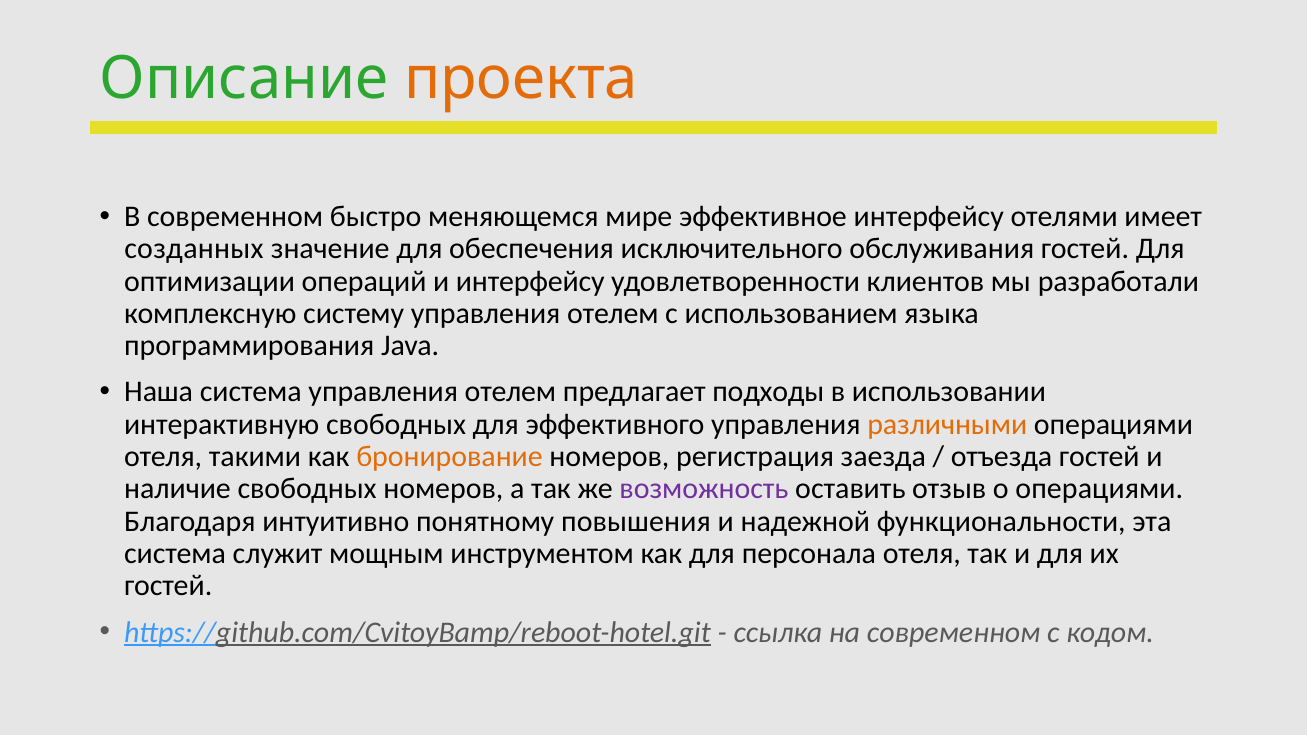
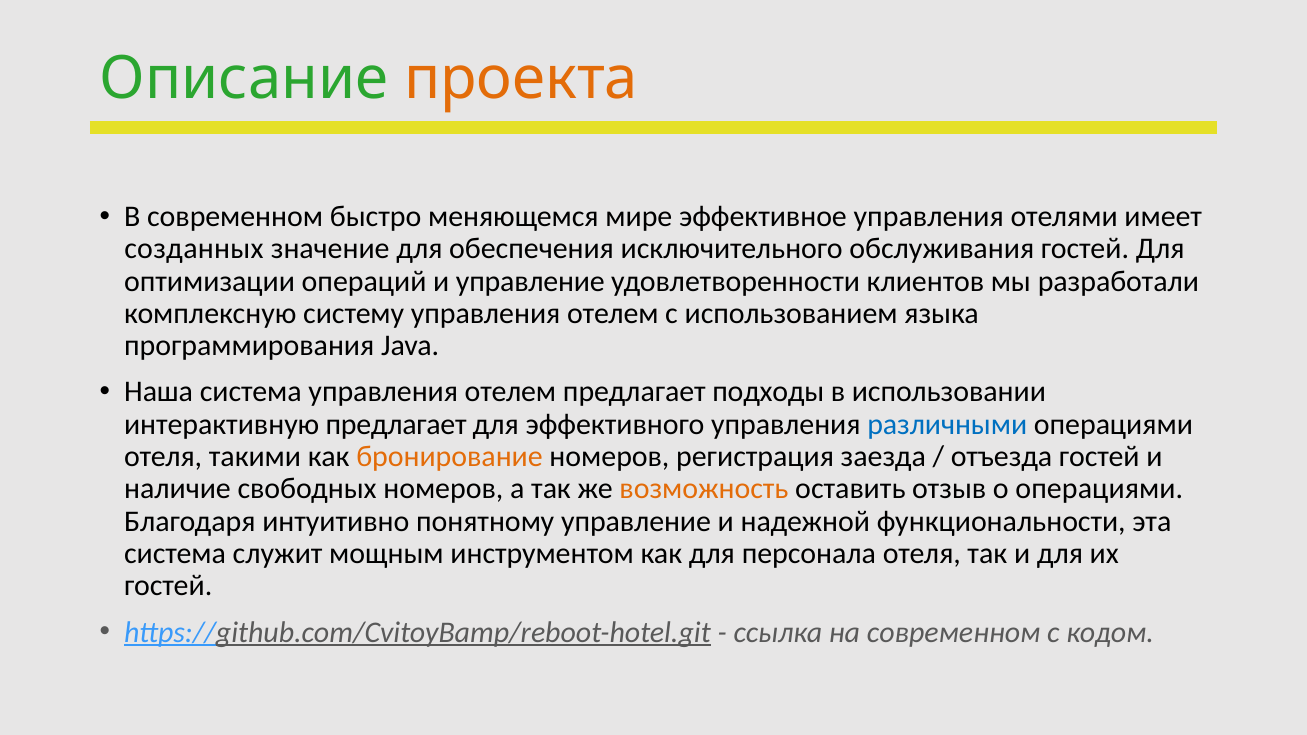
эффективное интерфейсу: интерфейсу -> управления (929, 217)
и интерфейсу: интерфейсу -> управление (530, 281)
интерактивную свободных: свободных -> предлагает (396, 424)
различными colour: orange -> blue (947, 424)
возможность colour: purple -> orange (704, 489)
понятному повышения: повышения -> управление (636, 521)
